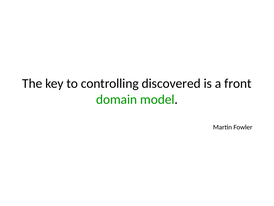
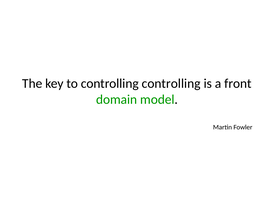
controlling discovered: discovered -> controlling (171, 83)
